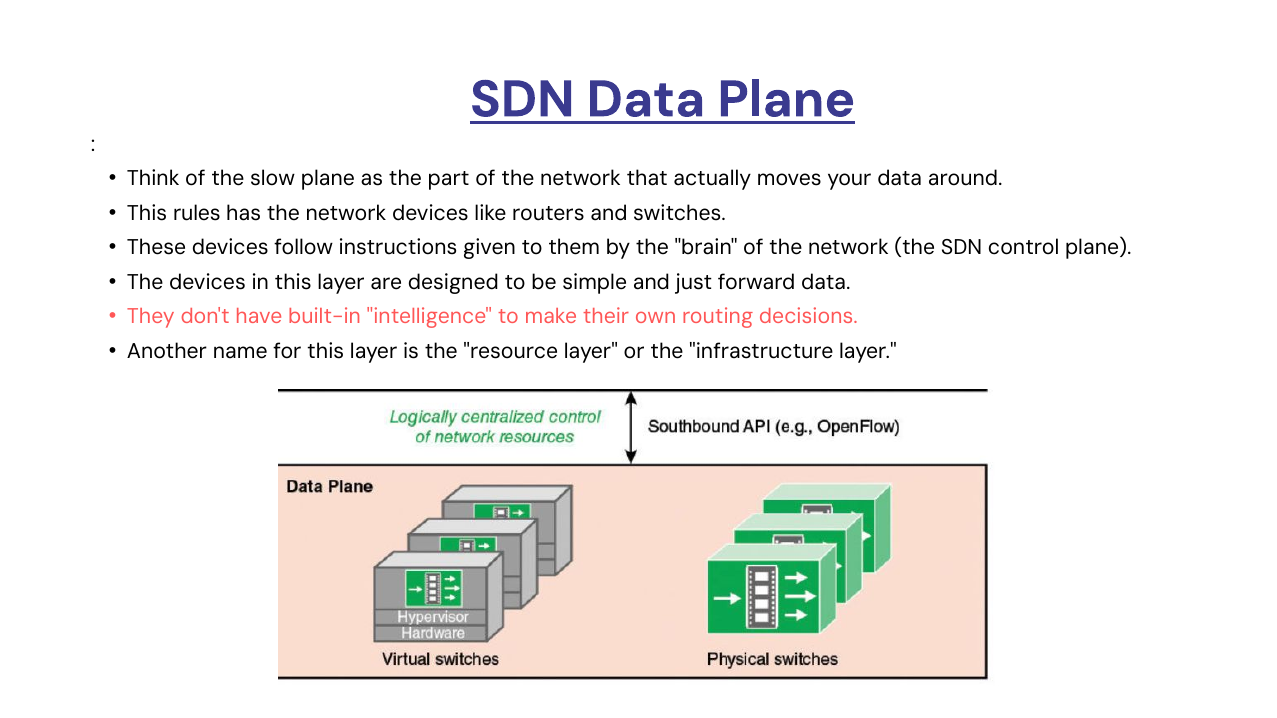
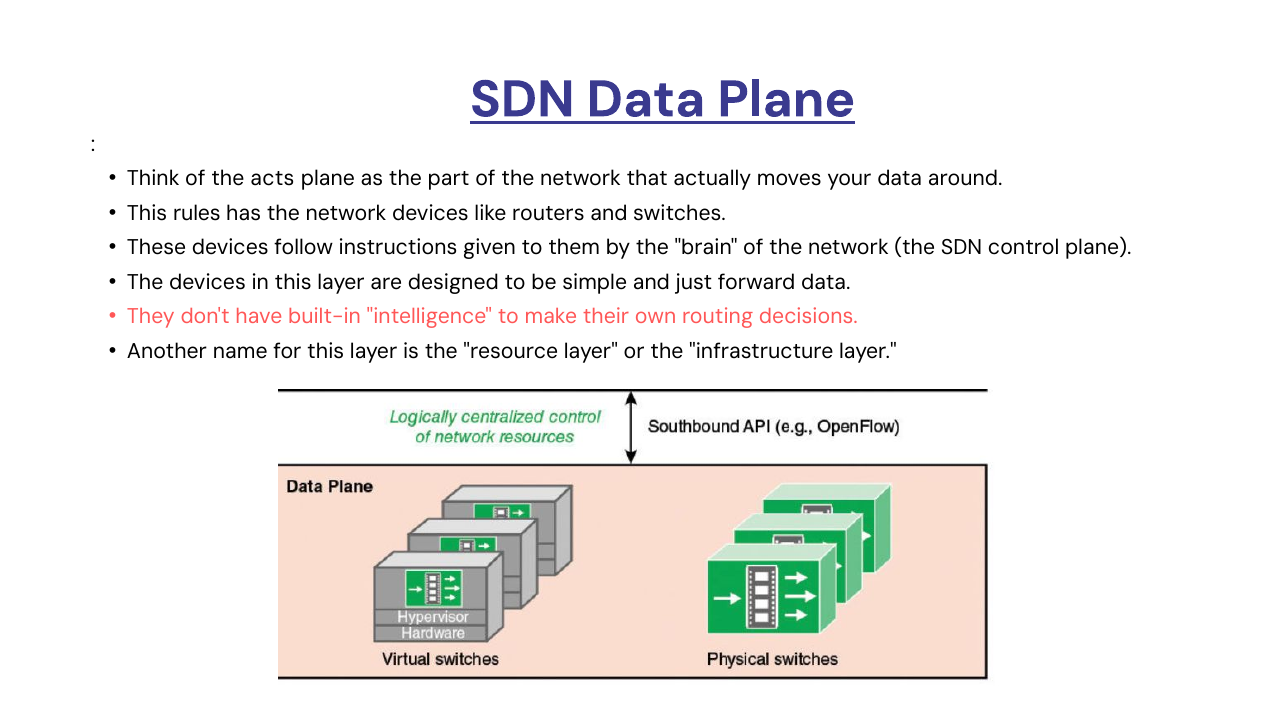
slow: slow -> acts (272, 179)
